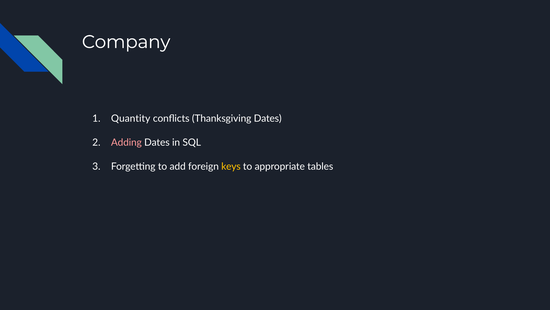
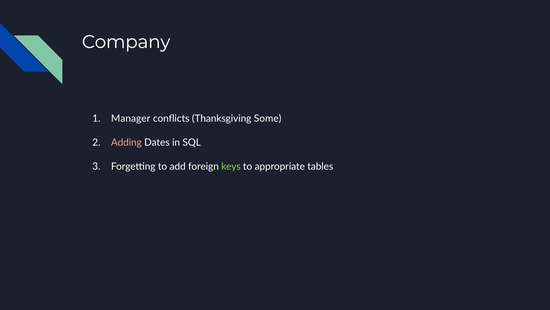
Quantity: Quantity -> Manager (131, 118)
Thanksgiving Dates: Dates -> Some (268, 118)
keys colour: yellow -> light green (231, 166)
